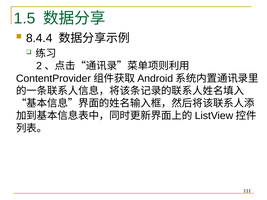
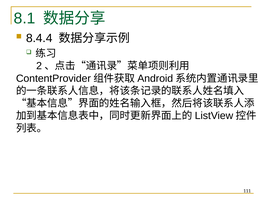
1.5: 1.5 -> 8.1 (25, 18)
